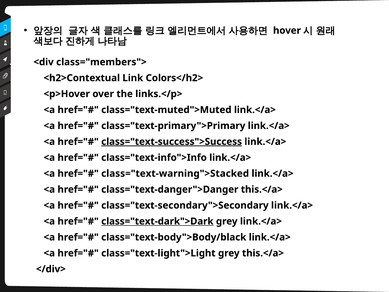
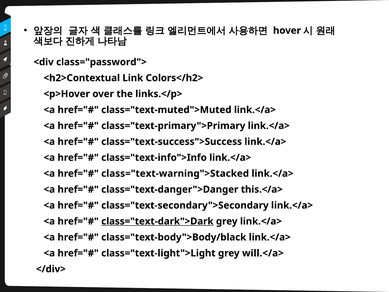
class="members">: class="members"> -> class="password"> (101, 62)
class="text-success">Success underline: present -> none (172, 142)
grey this.</a>: this.</a> -> will.</a> (263, 253)
